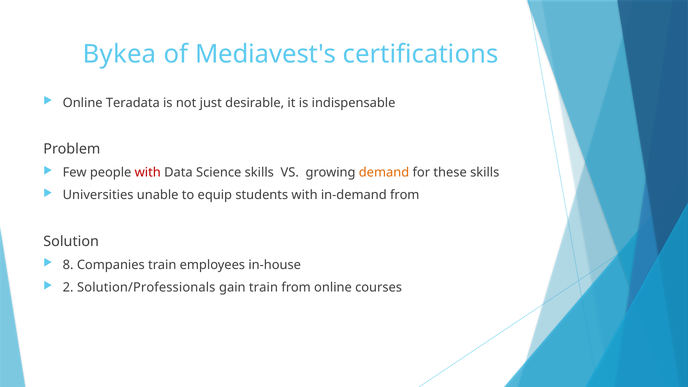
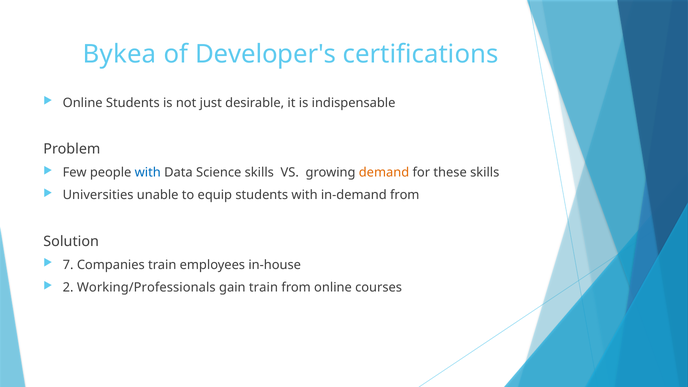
Mediavest's: Mediavest's -> Developer's (266, 54)
Online Teradata: Teradata -> Students (133, 103)
with colour: red -> blue (148, 173)
8: 8 -> 7 (68, 265)
Solution/Professionals: Solution/Professionals -> Working/Professionals (146, 288)
